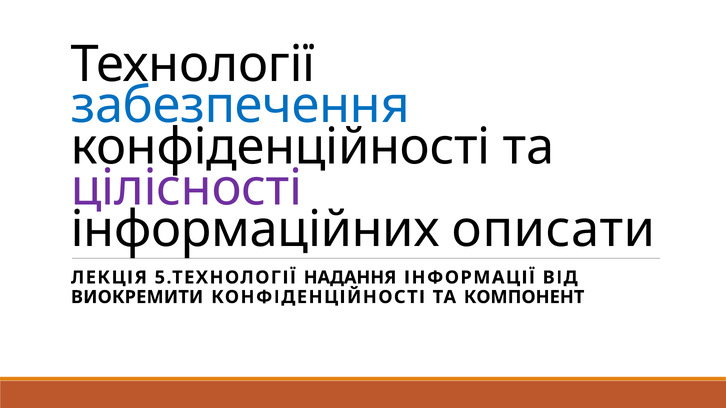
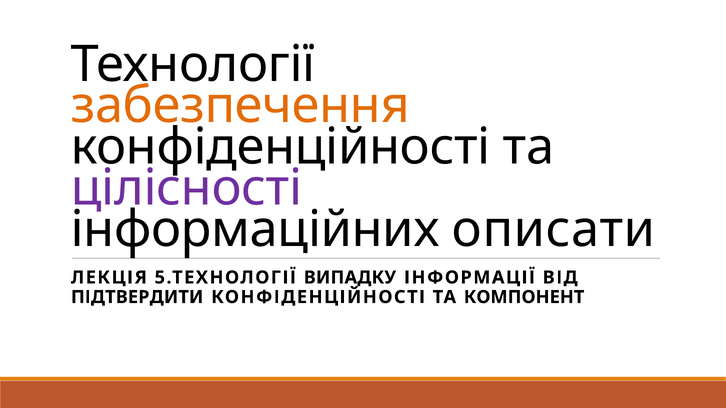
забезпечення colour: blue -> orange (240, 106)
НАДАННЯ: НАДАННЯ -> ВИПАДКУ (350, 278)
ВИОКРЕМИТИ: ВИОКРЕМИТИ -> ПІДТВЕРДИТИ (137, 297)
